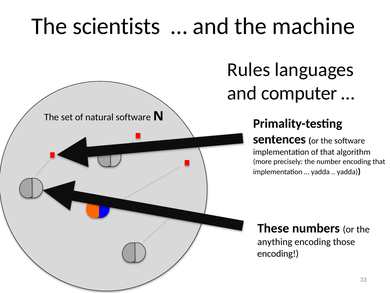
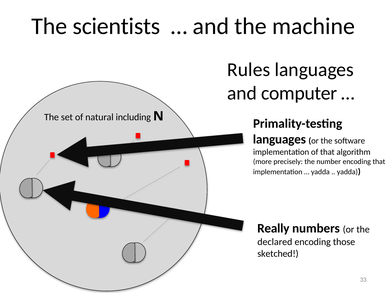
natural software: software -> including (133, 117)
sentences: sentences -> languages (279, 139)
These: These -> Really (273, 228)
anything: anything -> declared (275, 241)
encoding: encoding -> sketched (278, 253)
